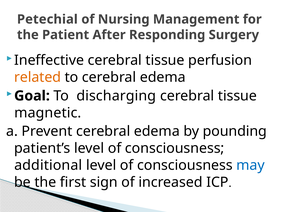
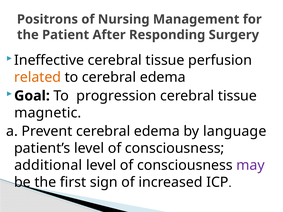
Petechial: Petechial -> Positrons (47, 19)
discharging: discharging -> progression (116, 96)
pounding: pounding -> language (235, 131)
may colour: blue -> purple (251, 165)
